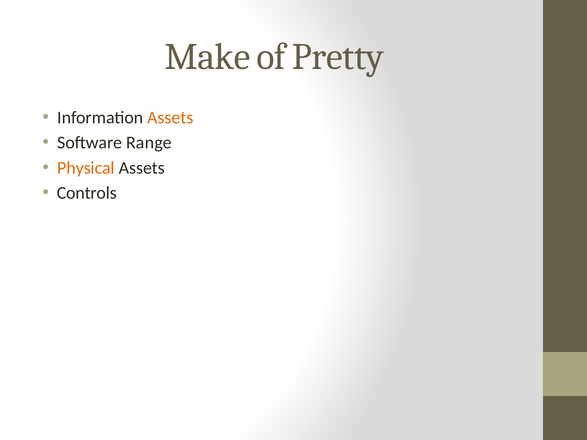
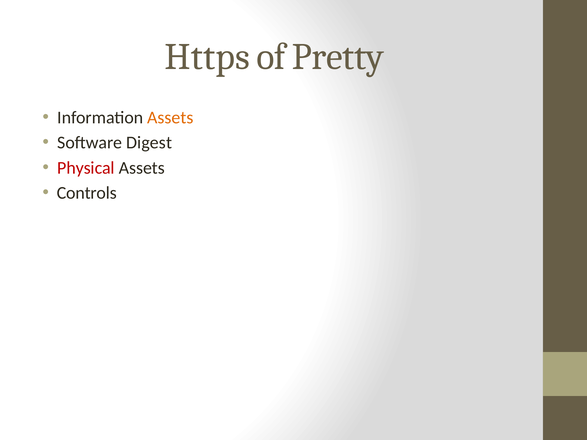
Make: Make -> Https (207, 57)
Range: Range -> Digest (149, 143)
Physical colour: orange -> red (86, 168)
